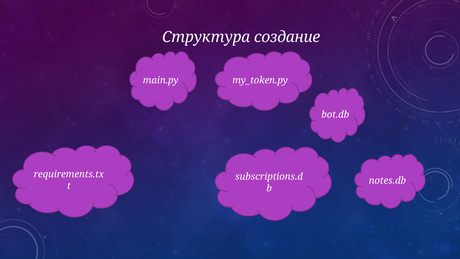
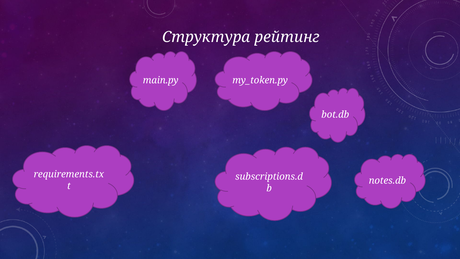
создание: создание -> рейтинг (287, 37)
